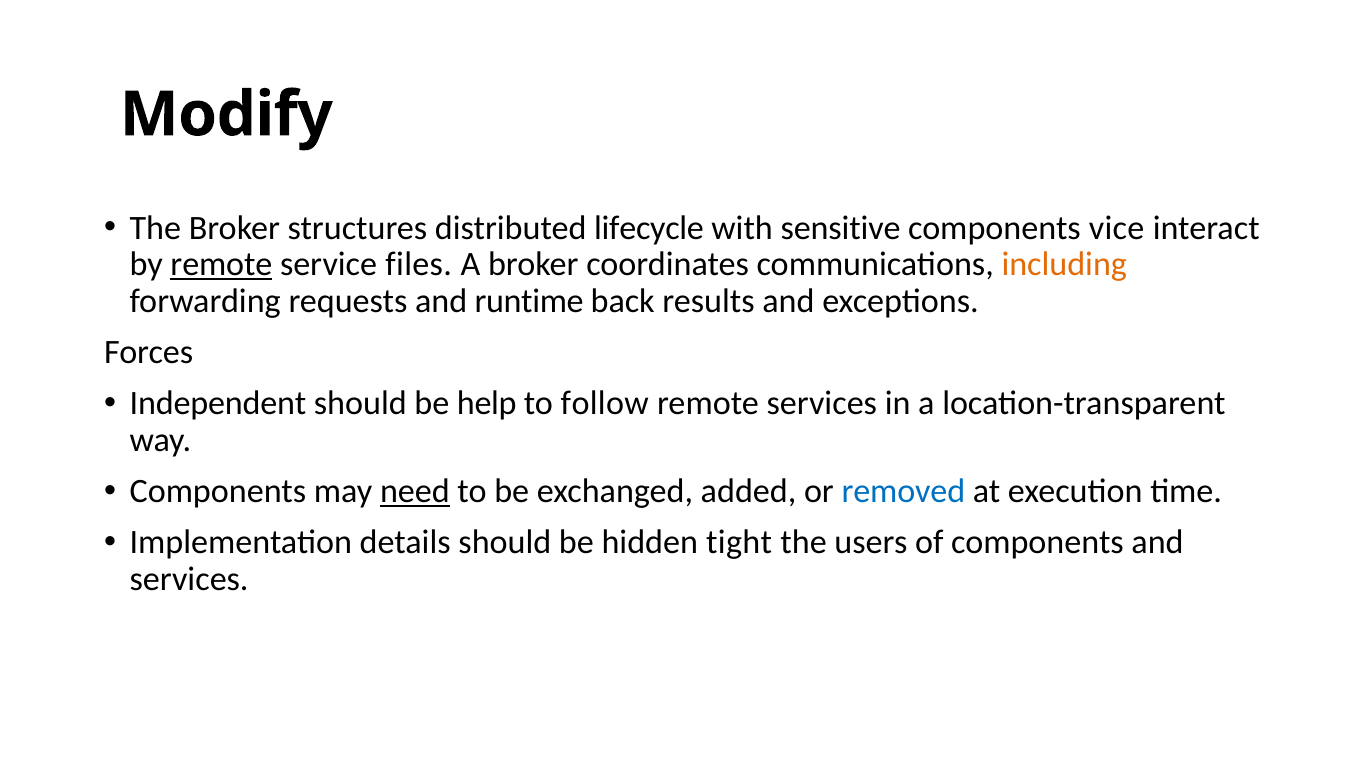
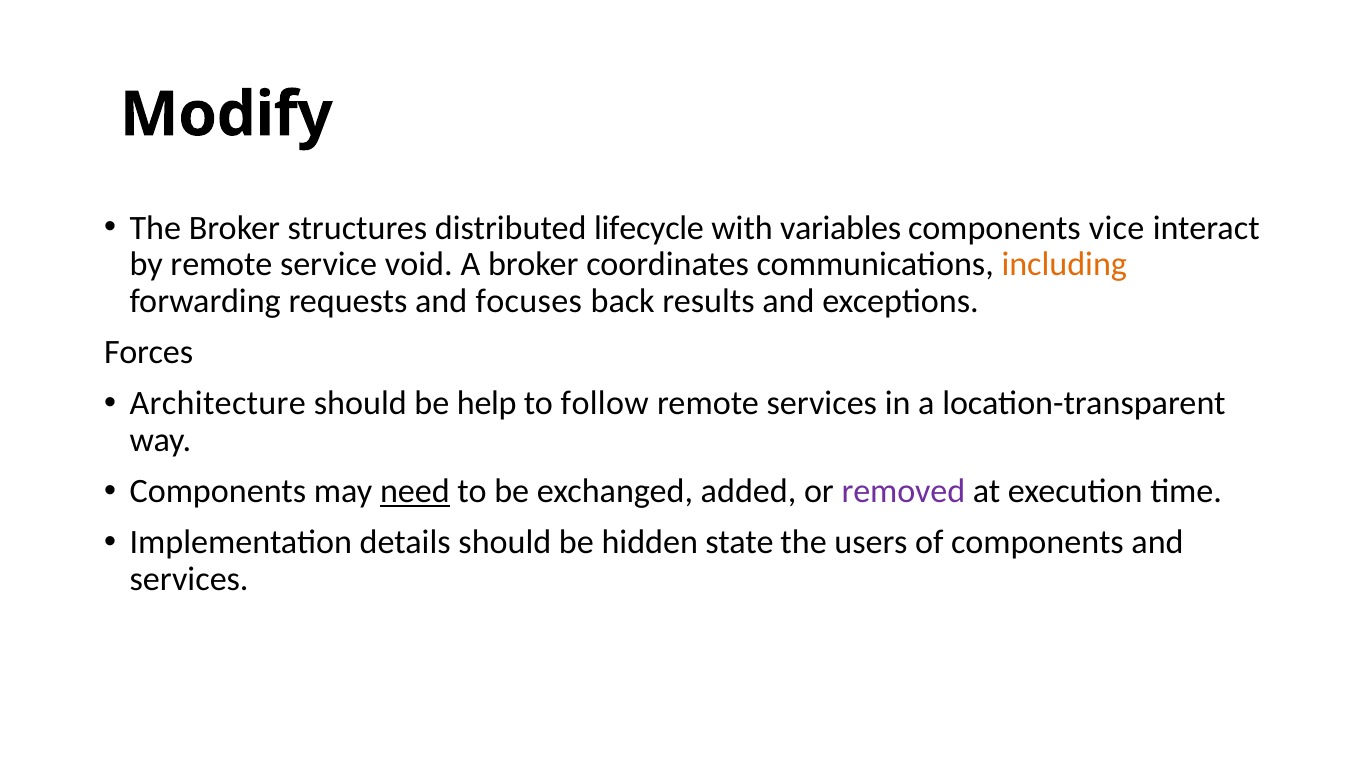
sensitive: sensitive -> variables (841, 228)
remote underline: present -> none (221, 265)
files: files -> void (419, 265)
runtime: runtime -> focuses (529, 301)
Independent: Independent -> Architecture (218, 404)
removed colour: blue -> purple (903, 491)
tight: tight -> state (739, 543)
